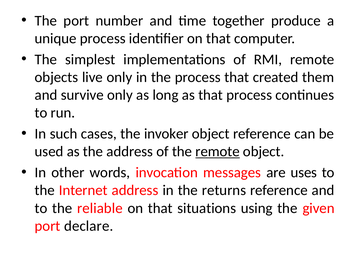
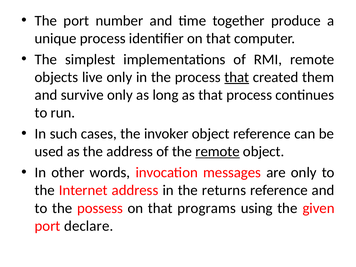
that underline: none -> present (237, 77)
are uses: uses -> only (304, 173)
reliable: reliable -> possess (100, 208)
situations: situations -> programs (207, 208)
